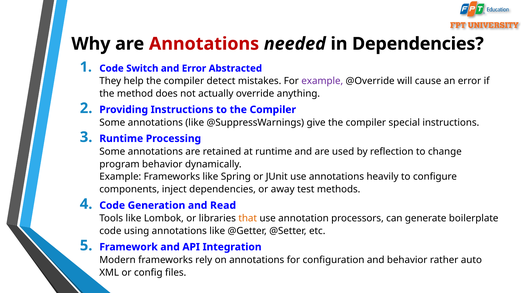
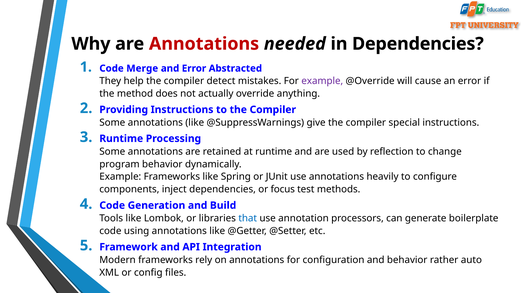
Switch: Switch -> Merge (142, 68)
away: away -> focus (283, 189)
Read: Read -> Build (223, 205)
that colour: orange -> blue (248, 218)
